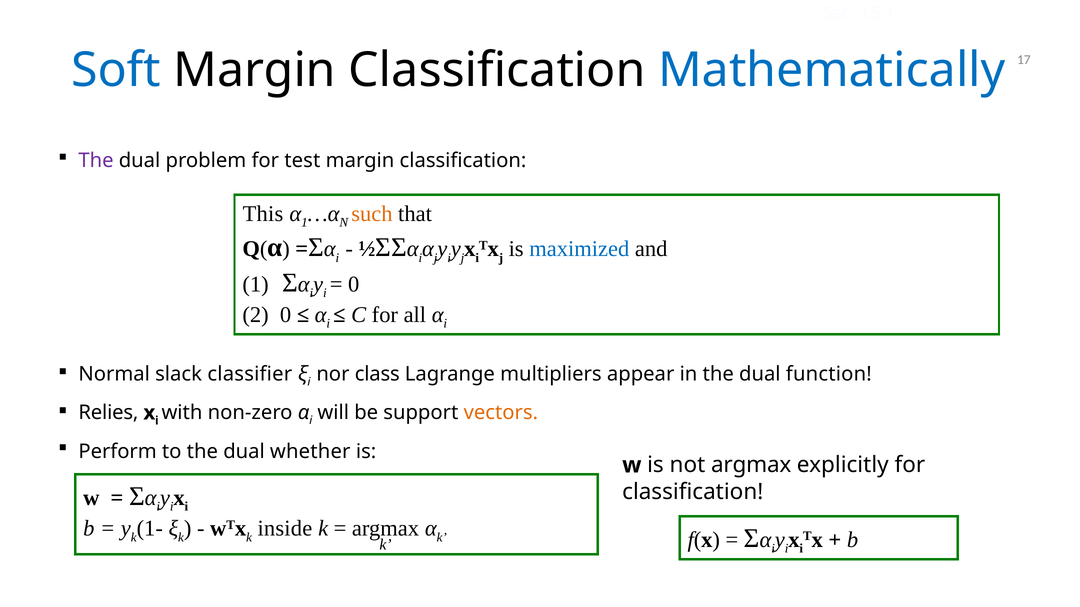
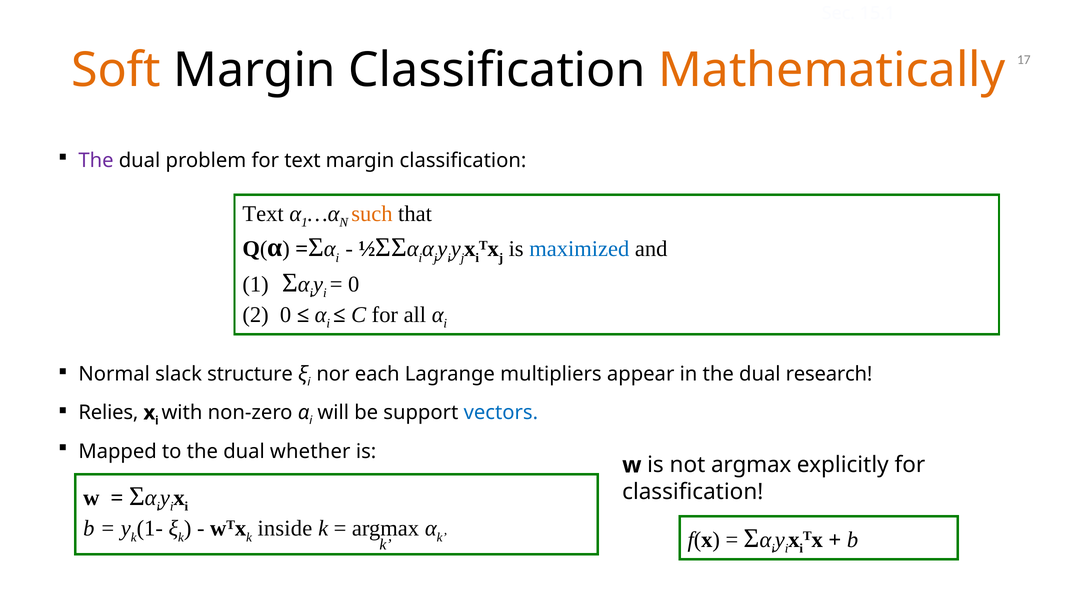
Soft colour: blue -> orange (116, 70)
Mathematically colour: blue -> orange (832, 70)
for test: test -> text (302, 161)
This: This -> Text (263, 214)
classifier: classifier -> structure (250, 374)
class: class -> each (377, 374)
function: function -> research (829, 374)
vectors colour: orange -> blue (501, 413)
Perform: Perform -> Mapped (118, 452)
